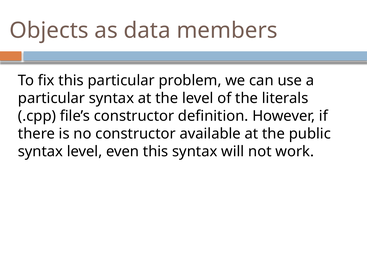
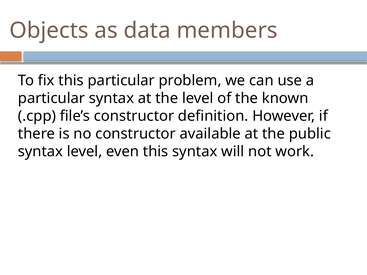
literals: literals -> known (285, 98)
